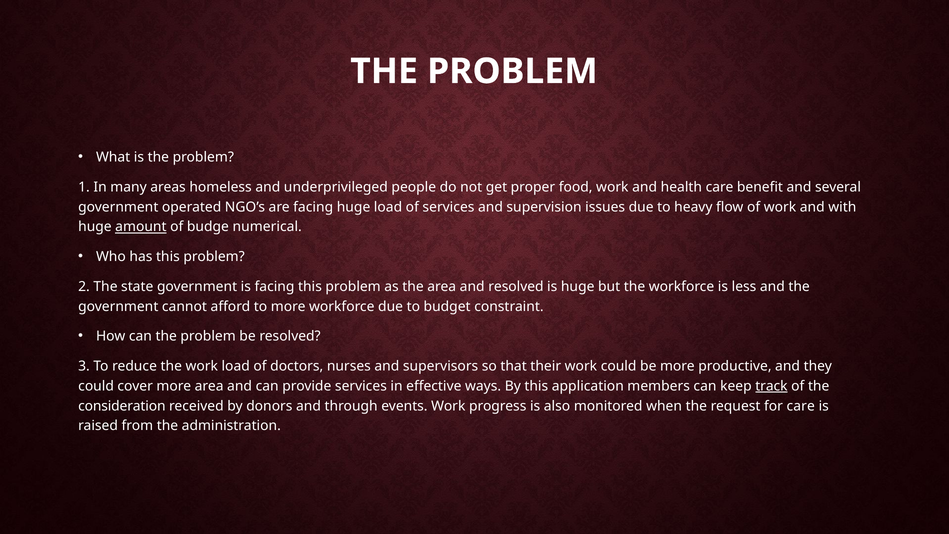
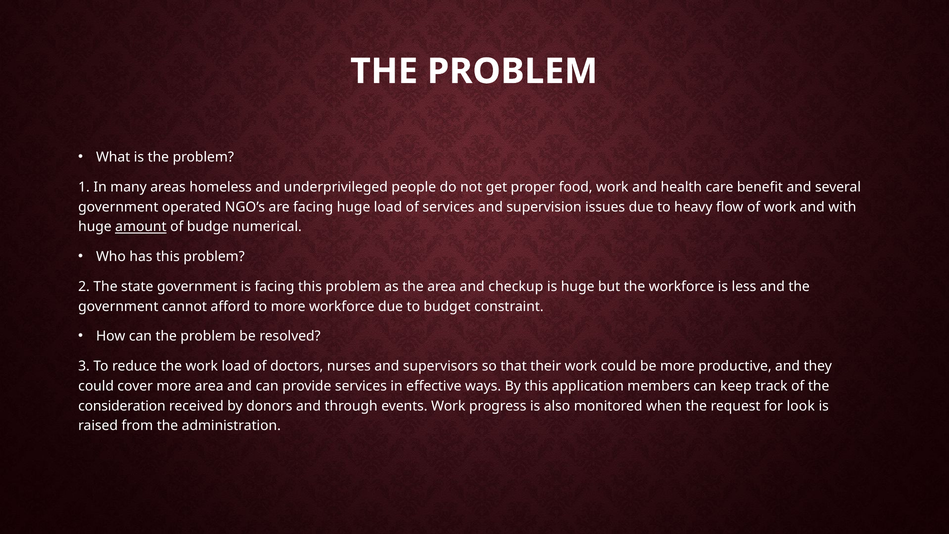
and resolved: resolved -> checkup (516, 286)
track underline: present -> none (771, 386)
for care: care -> look (801, 406)
